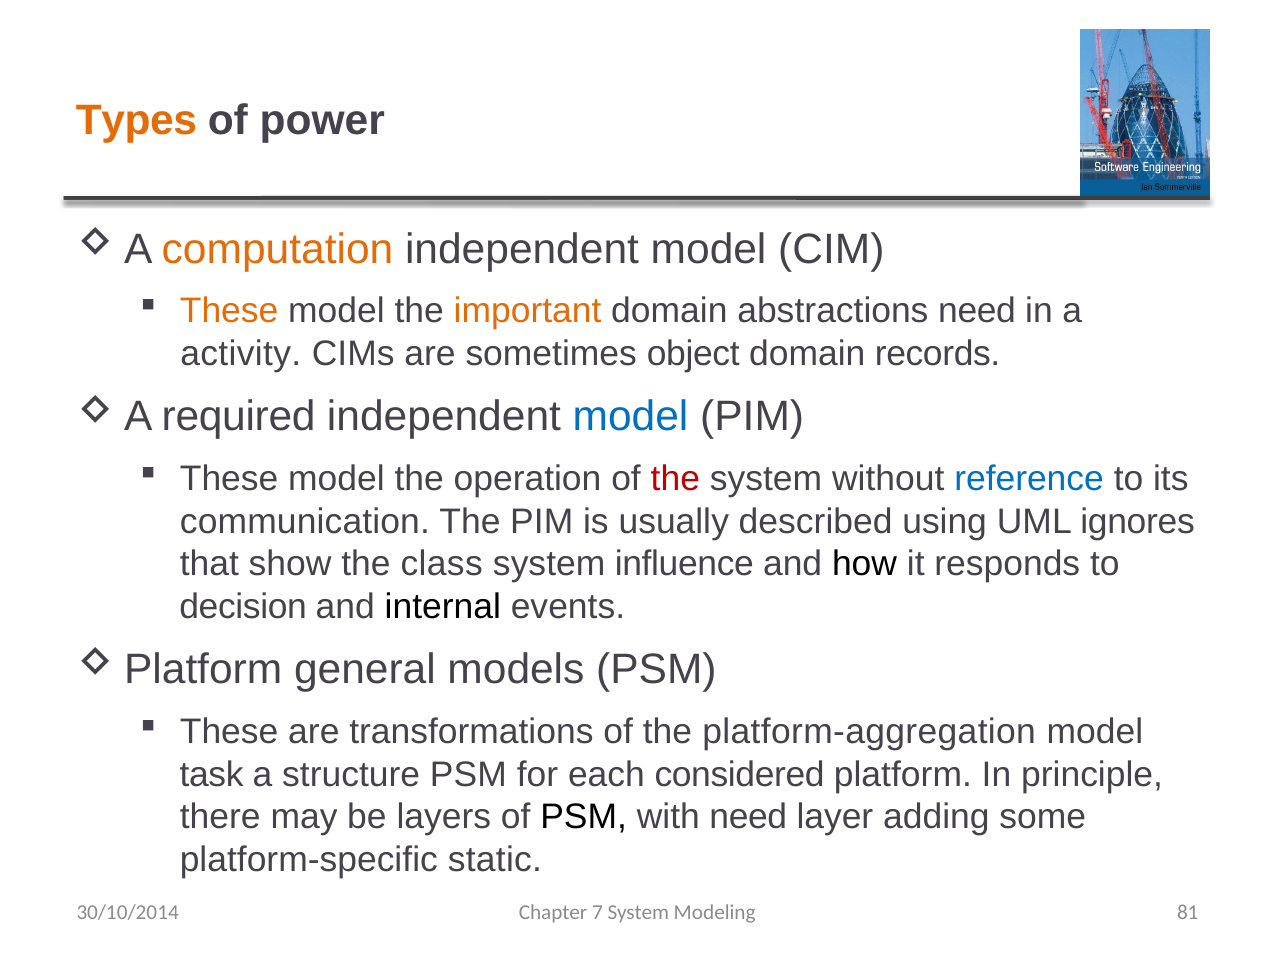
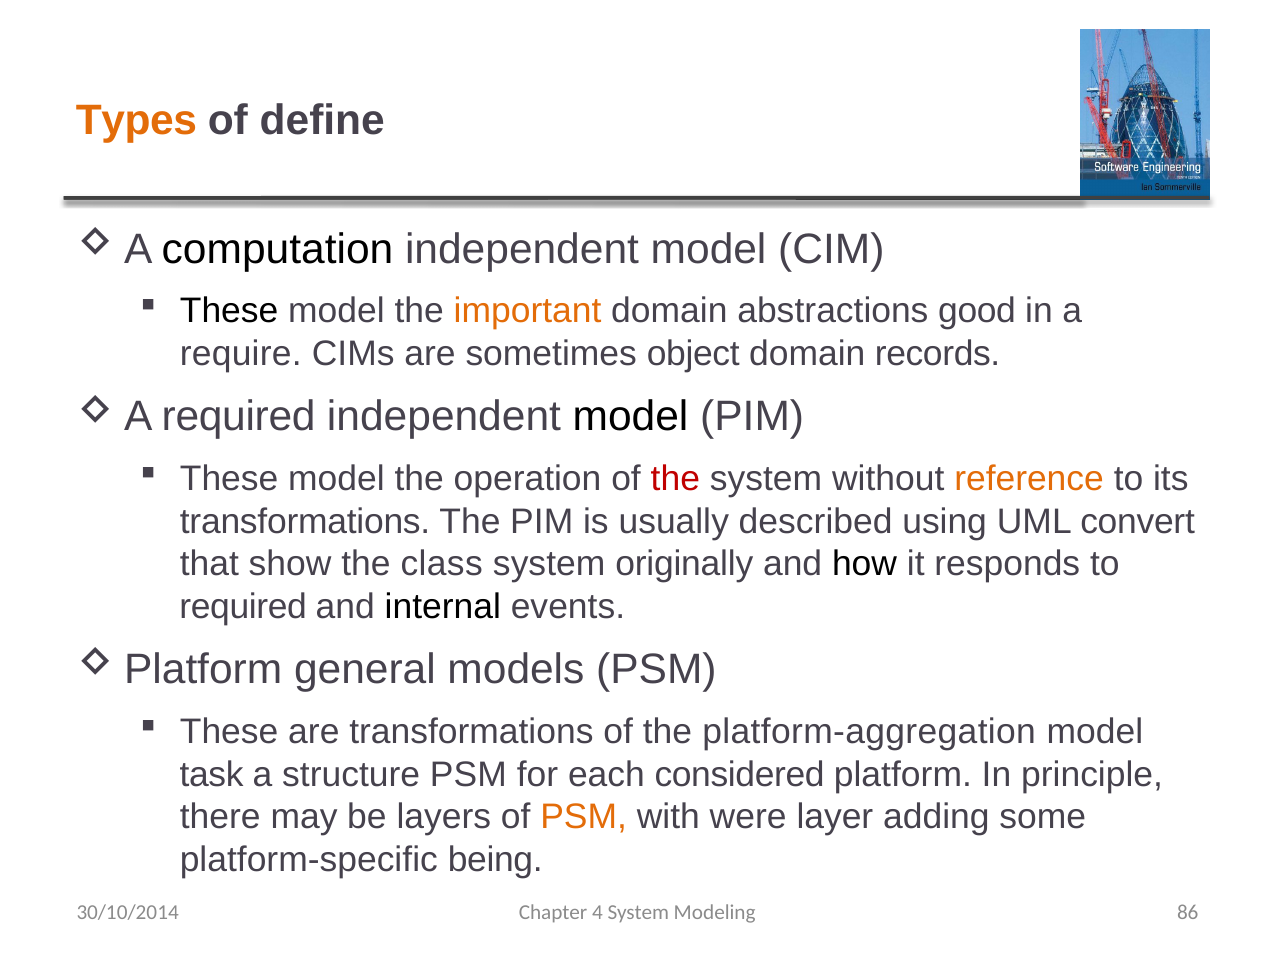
power: power -> define (322, 121)
computation colour: orange -> black (278, 249)
These colour: orange -> black (229, 311)
abstractions need: need -> good (977, 311)
activity: activity -> require (241, 354)
model colour: blue -> black (631, 417)
reference colour: blue -> orange (1029, 479)
communication: communication -> transformations (305, 522)
ignores: ignores -> convert (1138, 522)
influence: influence -> originally (684, 564)
decision: decision -> required (243, 607)
PSM colour: black -> orange (584, 817)
with need: need -> were (748, 817)
static: static -> being (495, 860)
7: 7 -> 4 (597, 913)
81: 81 -> 86 (1188, 913)
